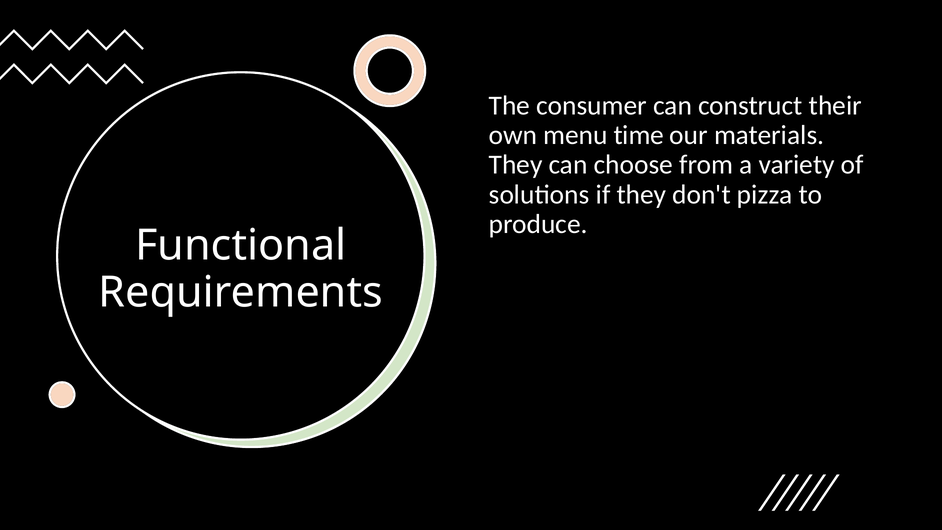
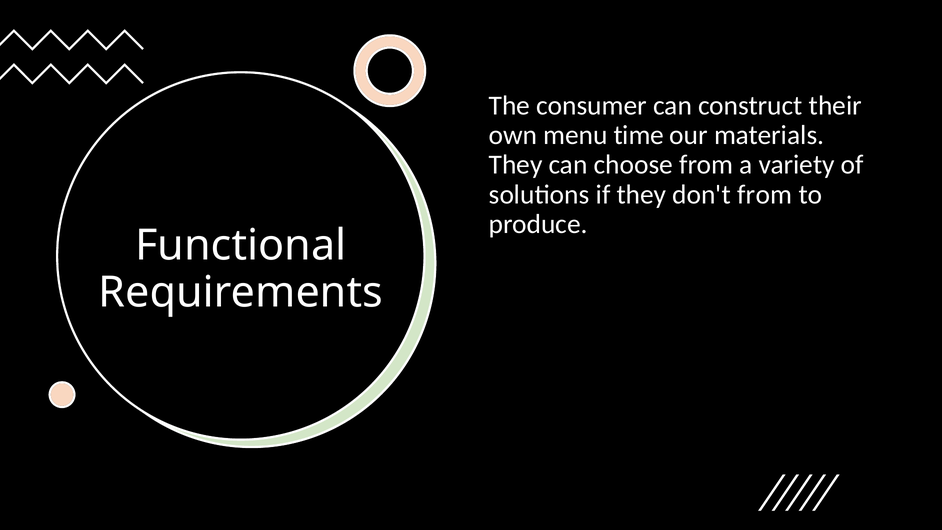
don't pizza: pizza -> from (765, 194)
